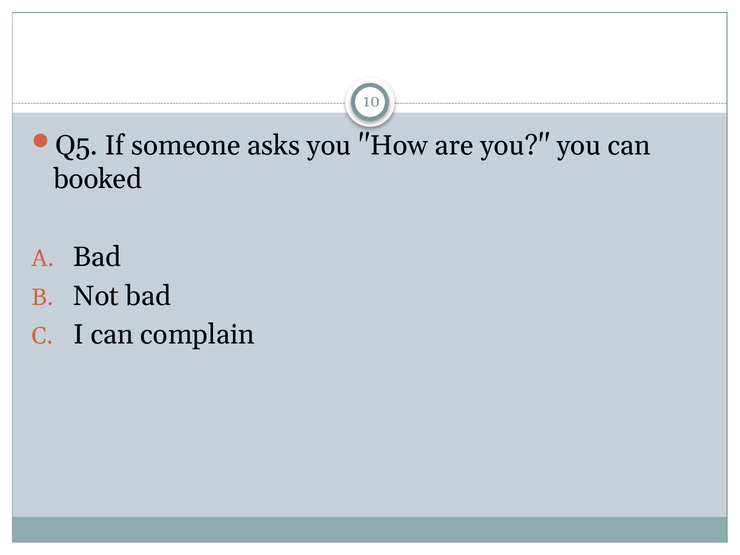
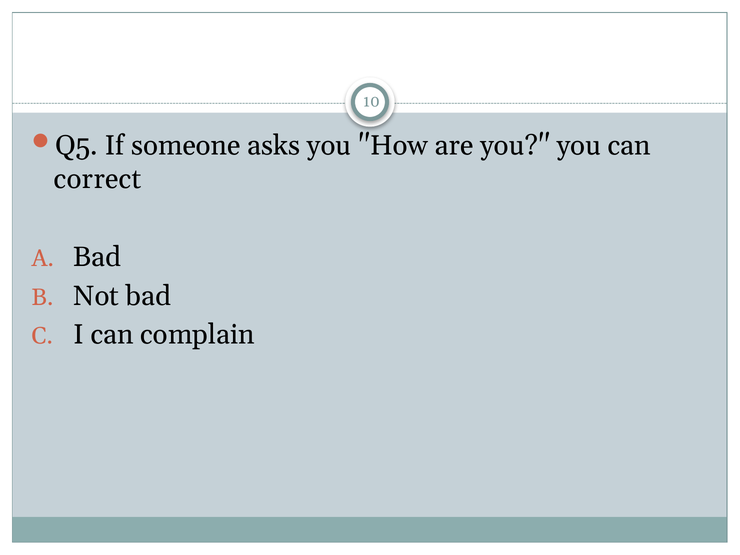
booked: booked -> correct (98, 179)
